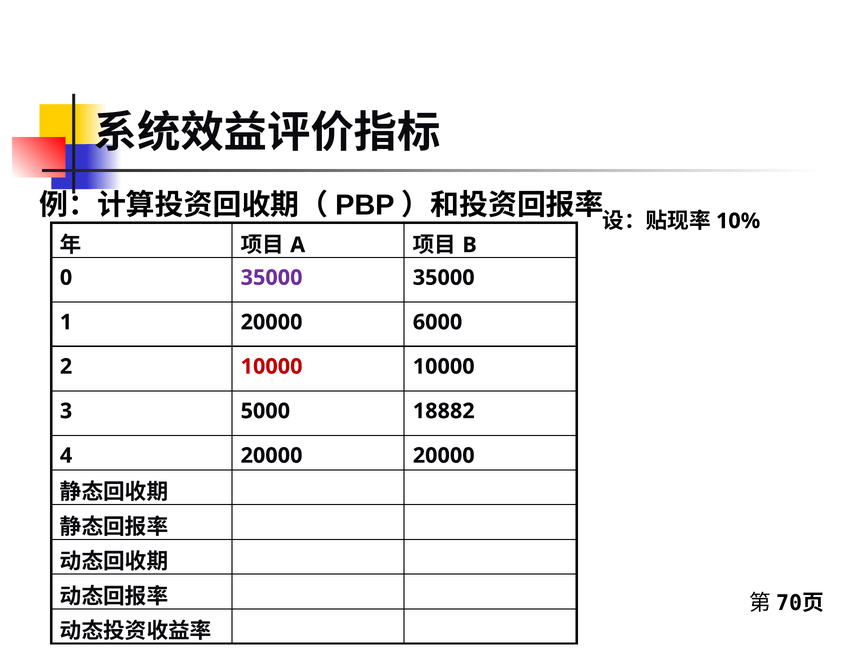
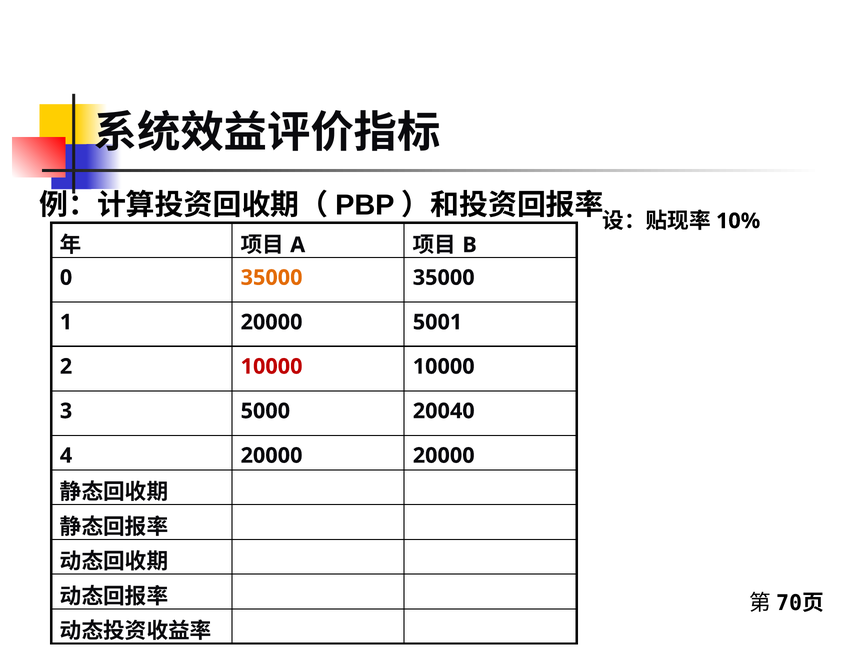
35000 colour: purple -> orange (272, 278)
6000: 6000 -> 5001 (438, 322)
18882: 18882 -> 20040 (444, 411)
